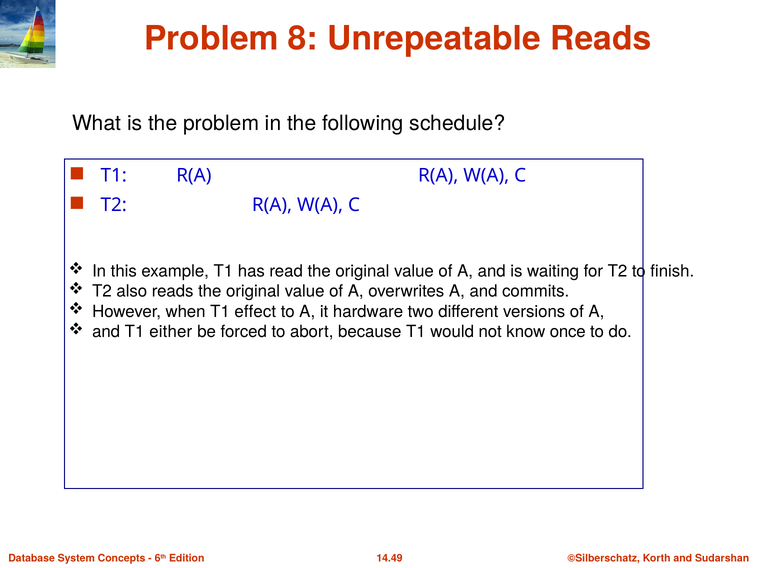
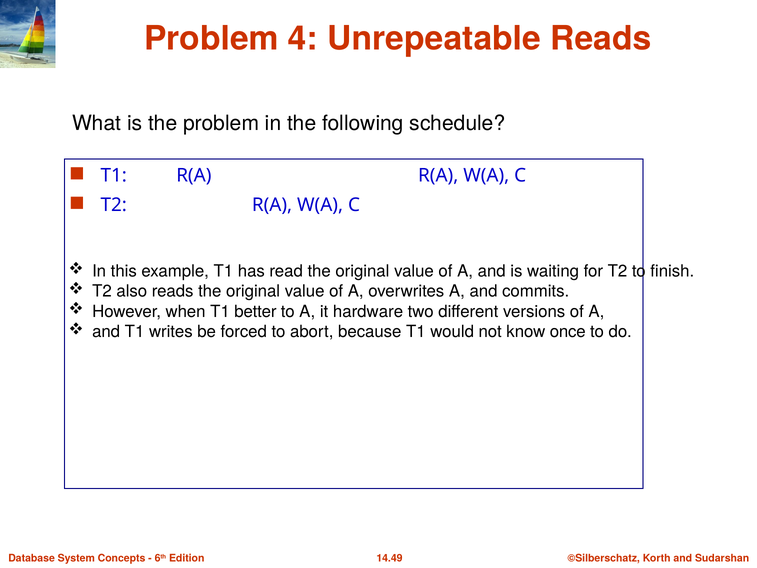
8: 8 -> 4 (303, 39)
effect: effect -> better (255, 311)
either: either -> writes (171, 332)
